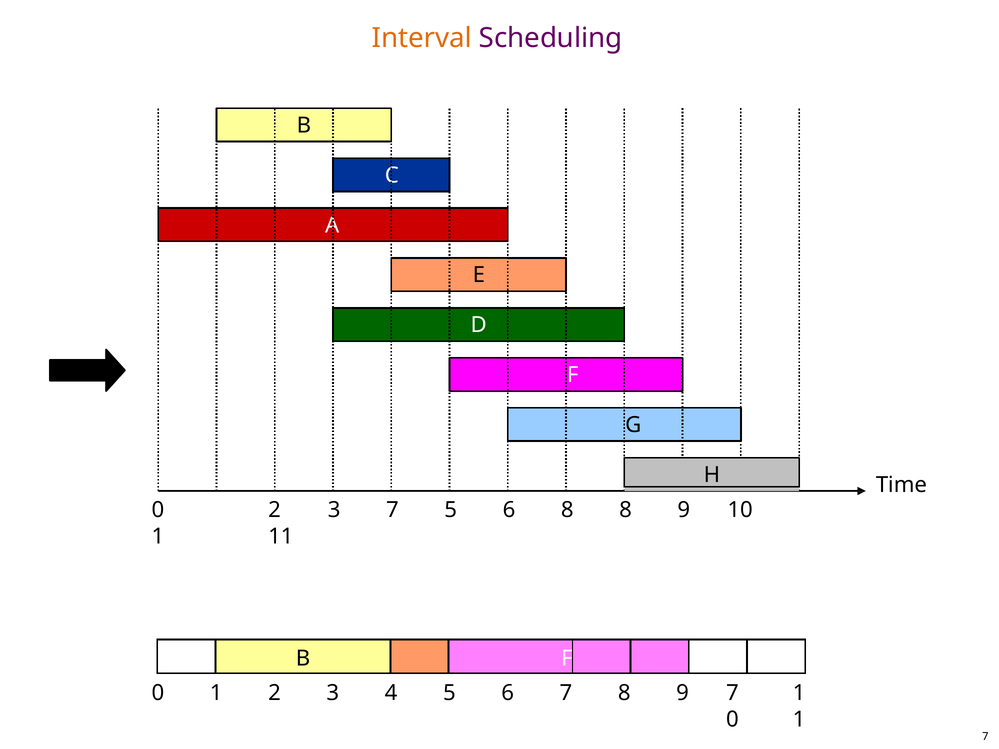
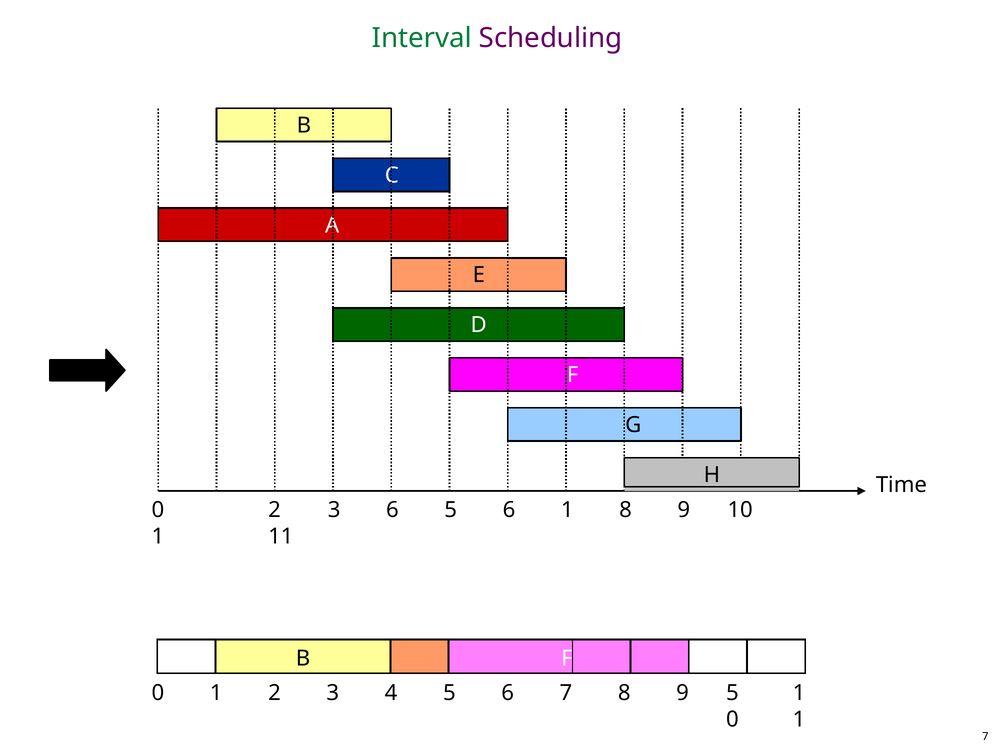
Interval colour: orange -> green (422, 38)
3 7: 7 -> 6 (392, 510)
6 8: 8 -> 1 (567, 510)
9 7: 7 -> 5 (732, 693)
